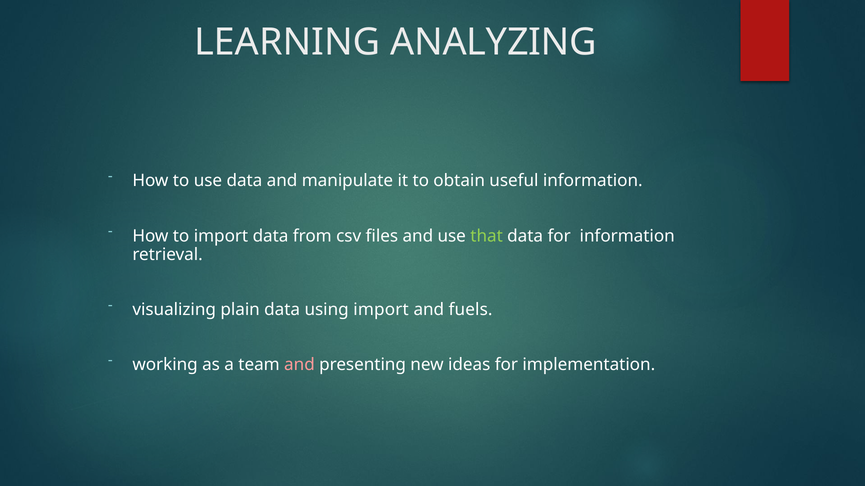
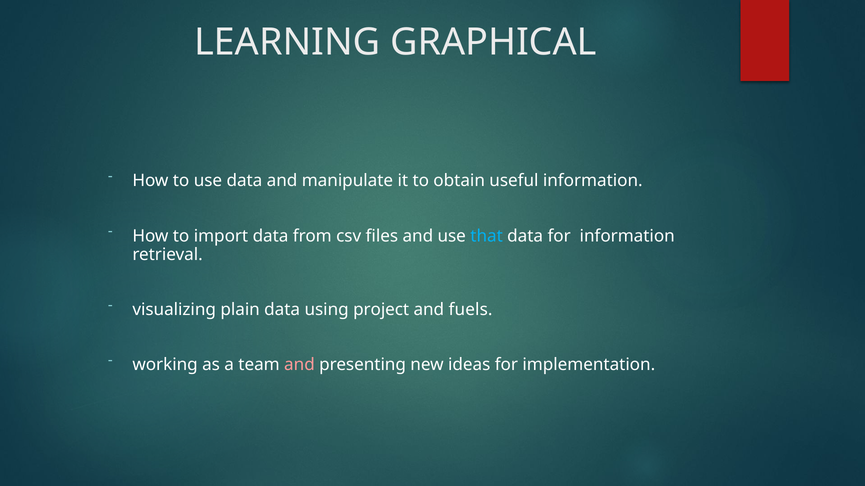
ANALYZING: ANALYZING -> GRAPHICAL (493, 42)
that colour: light green -> light blue (487, 236)
using import: import -> project (381, 310)
